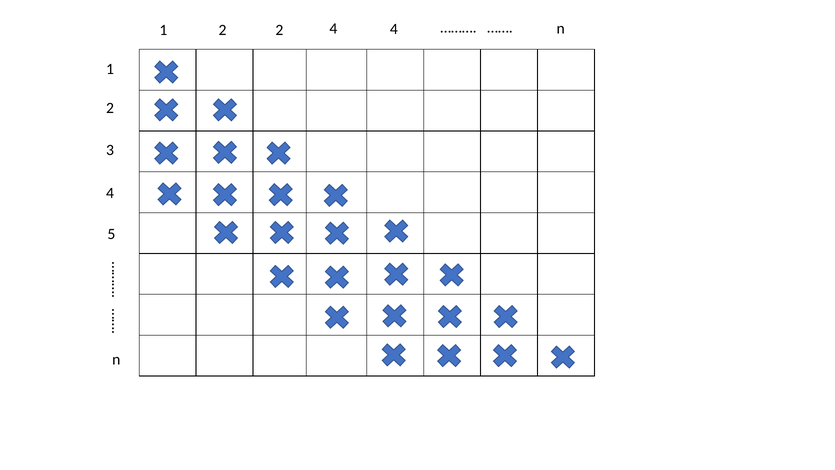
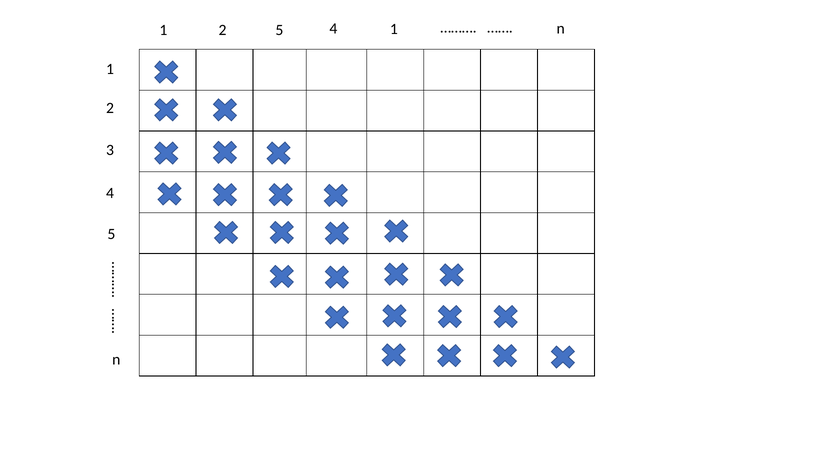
2 2: 2 -> 5 (279, 30)
4 4: 4 -> 1 (394, 29)
